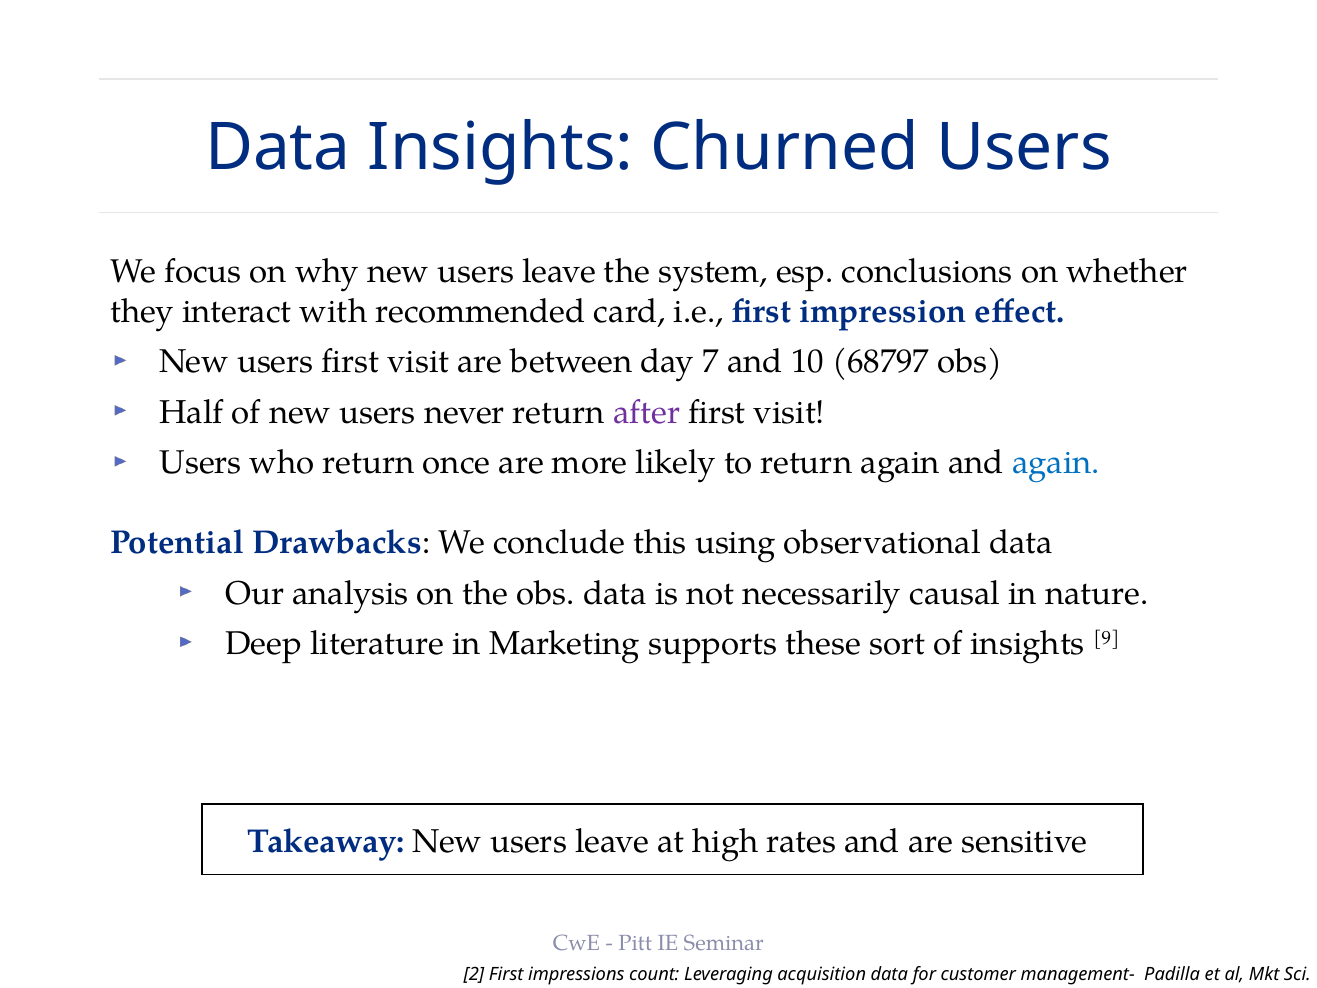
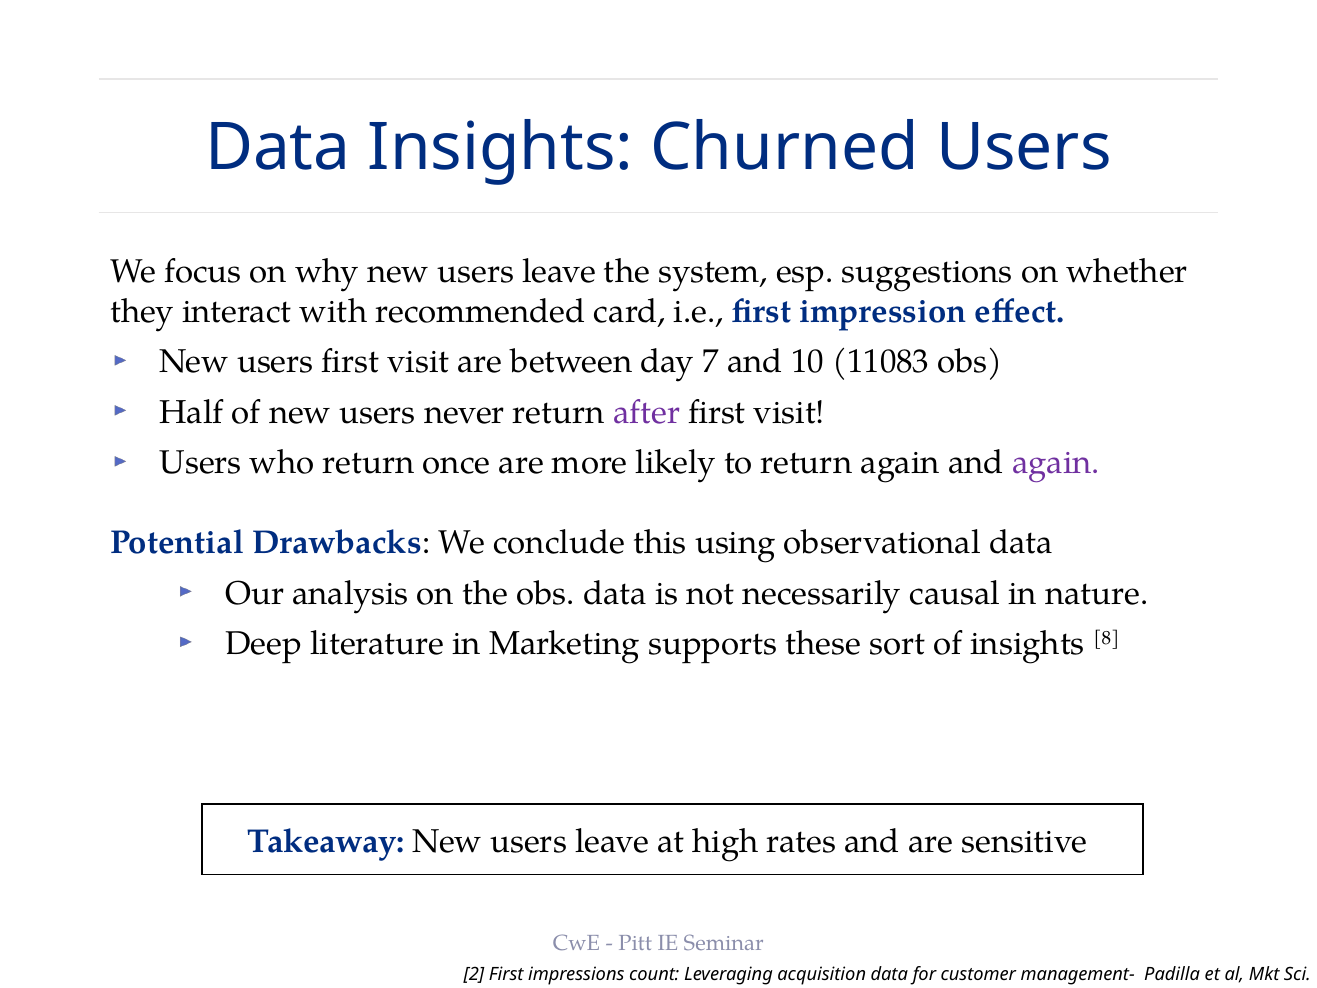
conclusions: conclusions -> suggestions (927, 272)
68797: 68797 -> 11083 (881, 362)
again colour: blue -> purple (1056, 463)
9: 9 -> 8 (1106, 638)
